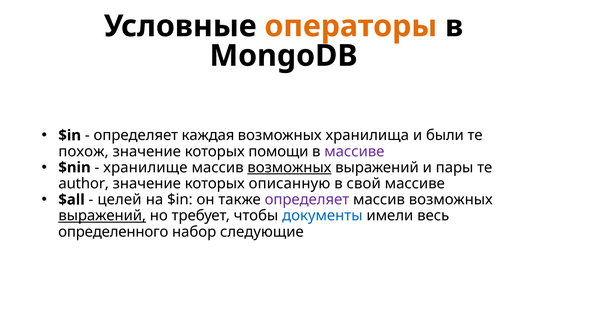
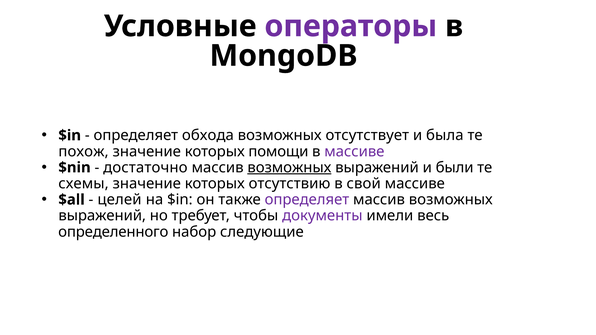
операторы colour: orange -> purple (351, 26)
каждая: каждая -> обхода (208, 135)
хранилища: хранилища -> отсутствует (367, 135)
были: были -> была (445, 135)
хранилище: хранилище -> достаточно (145, 168)
пары: пары -> были (455, 168)
author: author -> схемы (84, 184)
описанную: описанную -> отсутствию (289, 184)
выражений underline: present -> none (102, 216)
документы colour: blue -> purple (322, 216)
